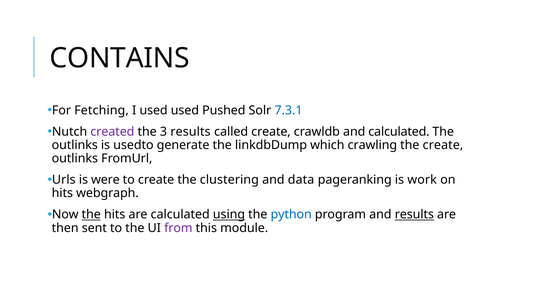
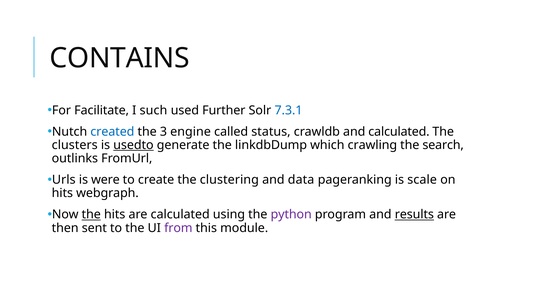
Fetching: Fetching -> Facilitate (102, 110)
I used: used -> such (153, 110)
Pushed: Pushed -> Further (224, 110)
created colour: purple -> blue (112, 132)
3 results: results -> engine (191, 132)
called create: create -> status (271, 132)
outlinks: outlinks -> clusters (75, 145)
usedto underline: none -> present (133, 145)
the create: create -> search (443, 145)
work: work -> scale (422, 180)
using underline: present -> none (229, 215)
python colour: blue -> purple (291, 215)
